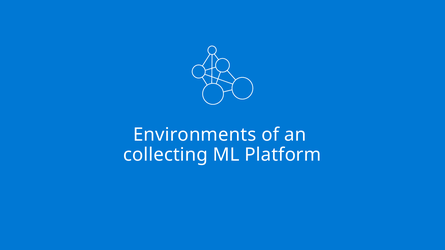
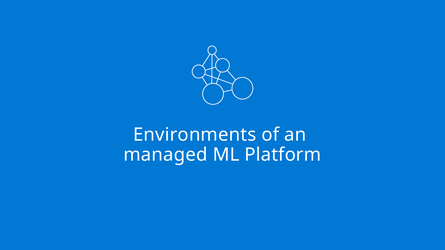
collecting: collecting -> managed (165, 155)
